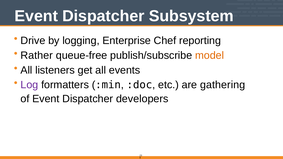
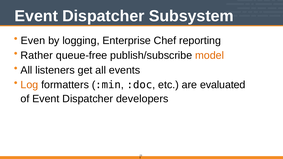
Drive: Drive -> Even (33, 41)
Log colour: purple -> orange (29, 85)
gathering: gathering -> evaluated (223, 85)
